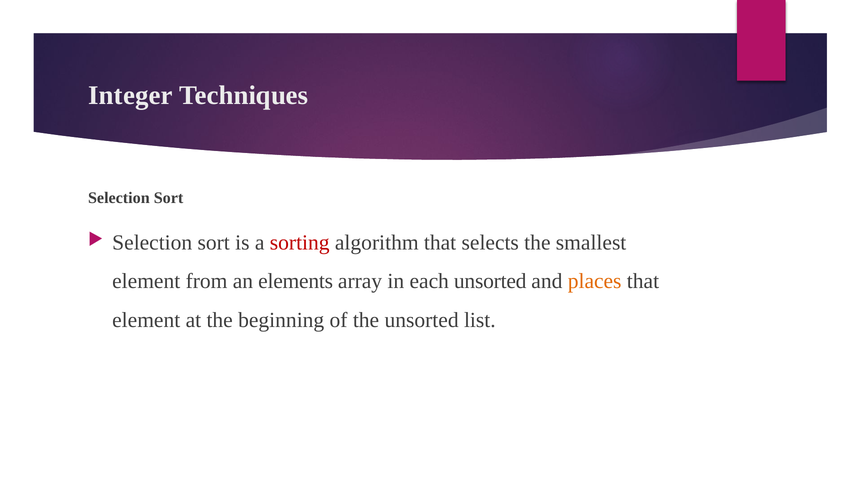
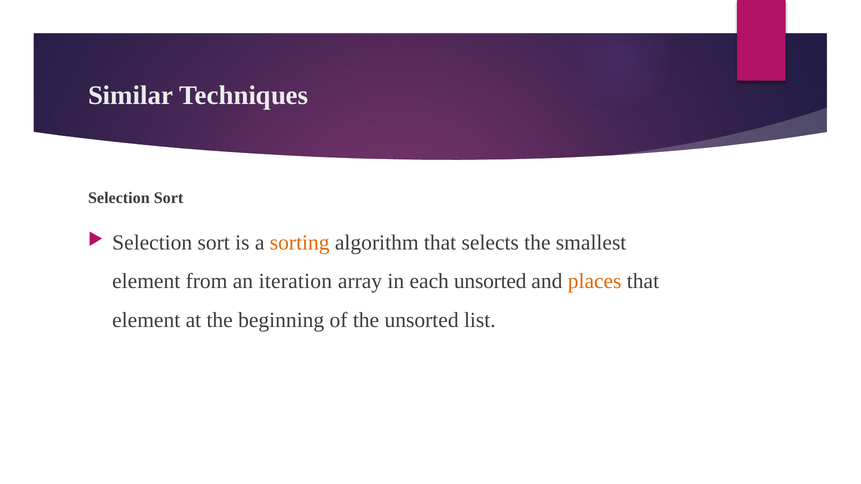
Integer: Integer -> Similar (131, 96)
sorting colour: red -> orange (300, 243)
elements: elements -> iteration (295, 282)
